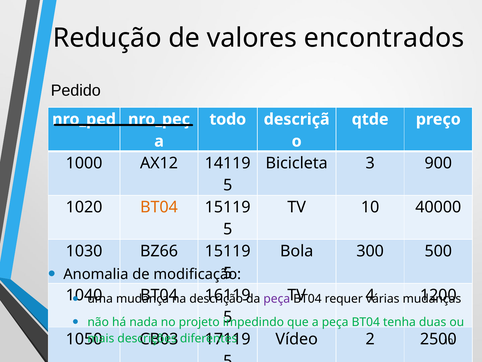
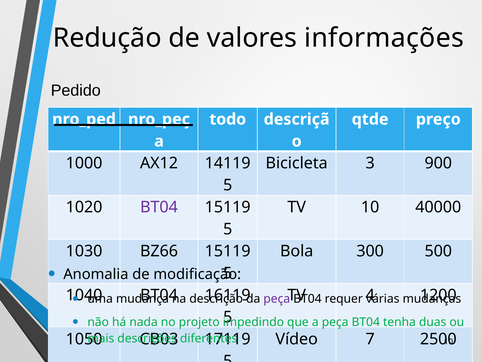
encontrados: encontrados -> informações (384, 38)
BT04 colour: orange -> purple (159, 207)
Vídeo 2: 2 -> 7 (370, 339)
